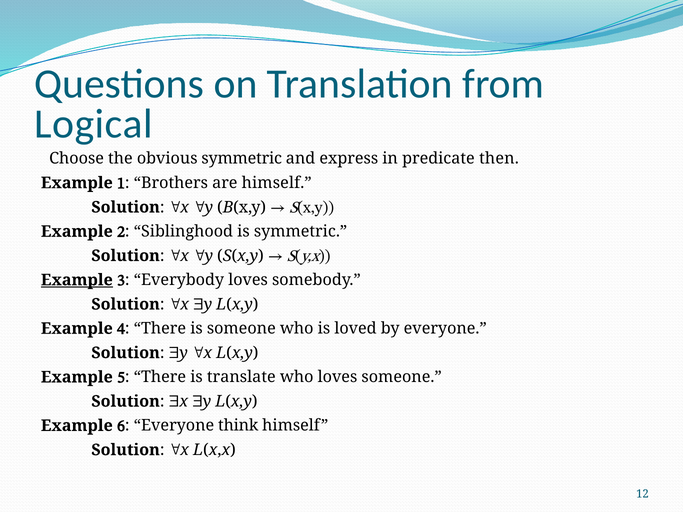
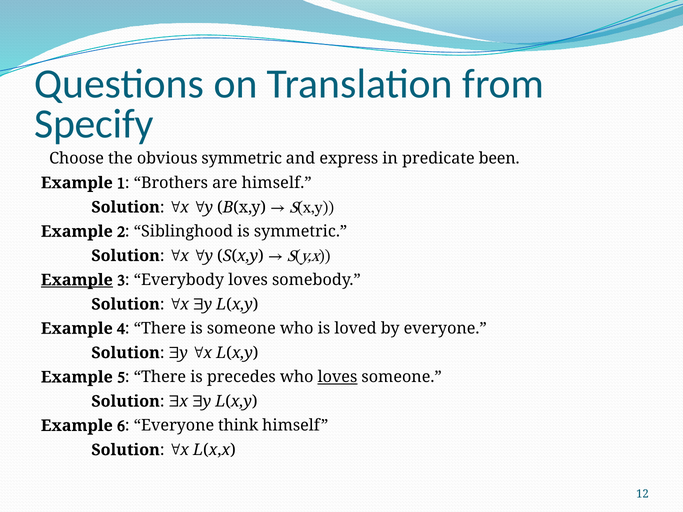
Logical: Logical -> Specify (94, 124)
then: then -> been (499, 159)
translate: translate -> precedes (241, 377)
loves underline: none -> present (337, 377)
